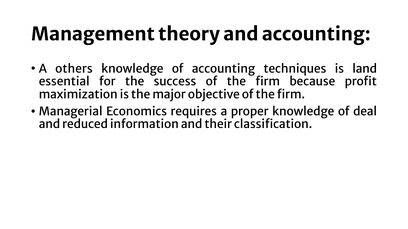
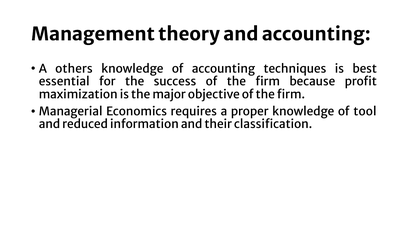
land: land -> best (365, 69)
deal: deal -> tool (365, 112)
